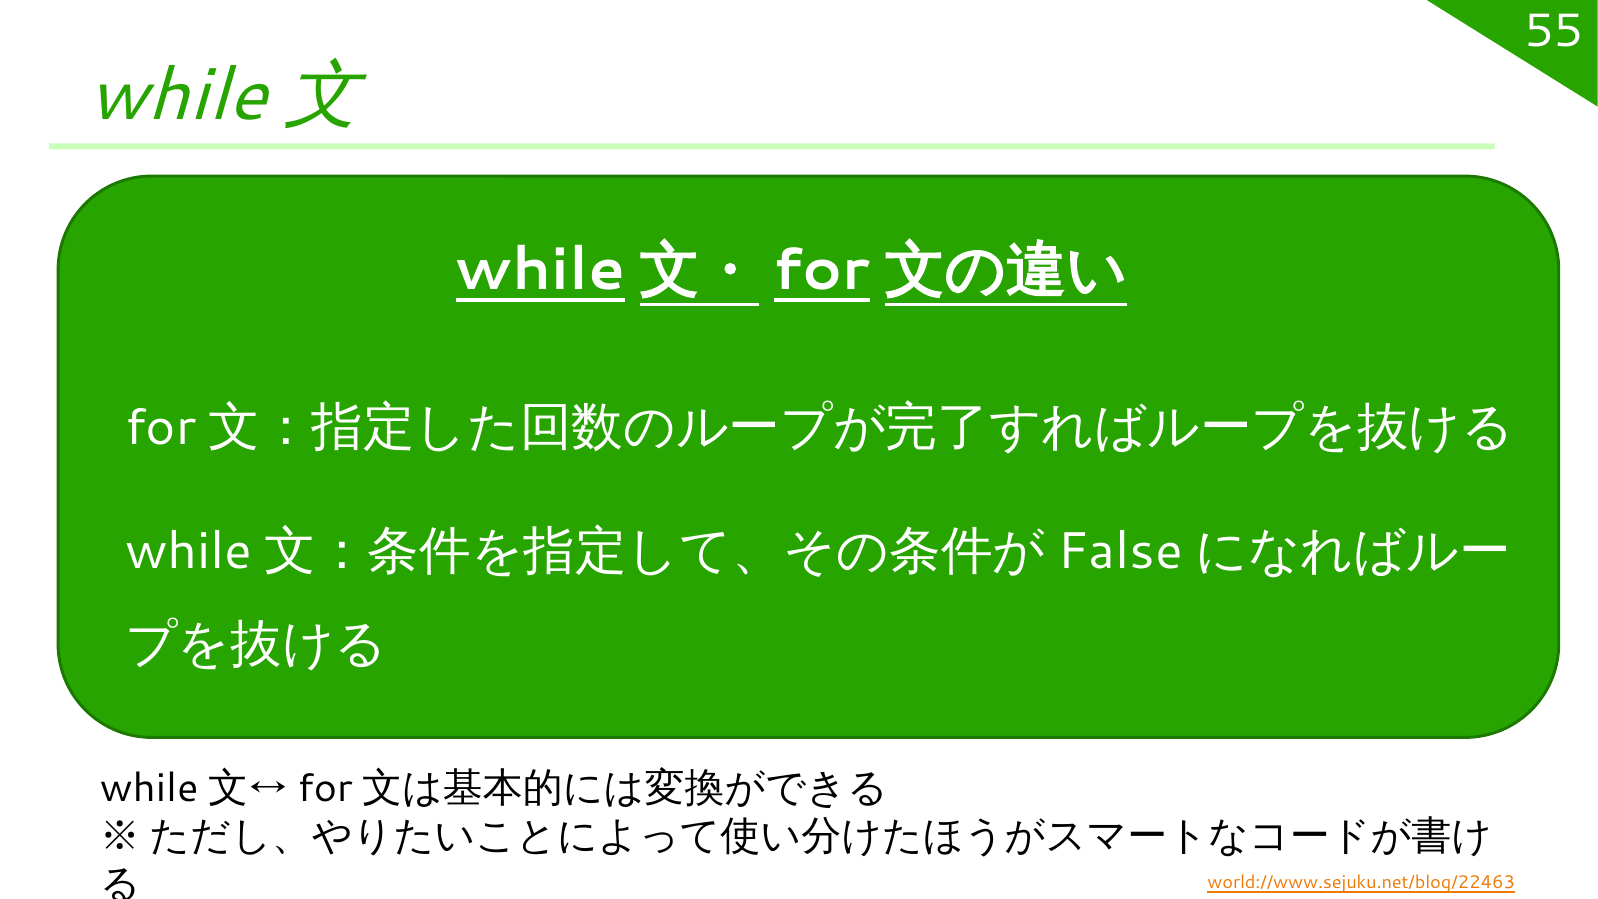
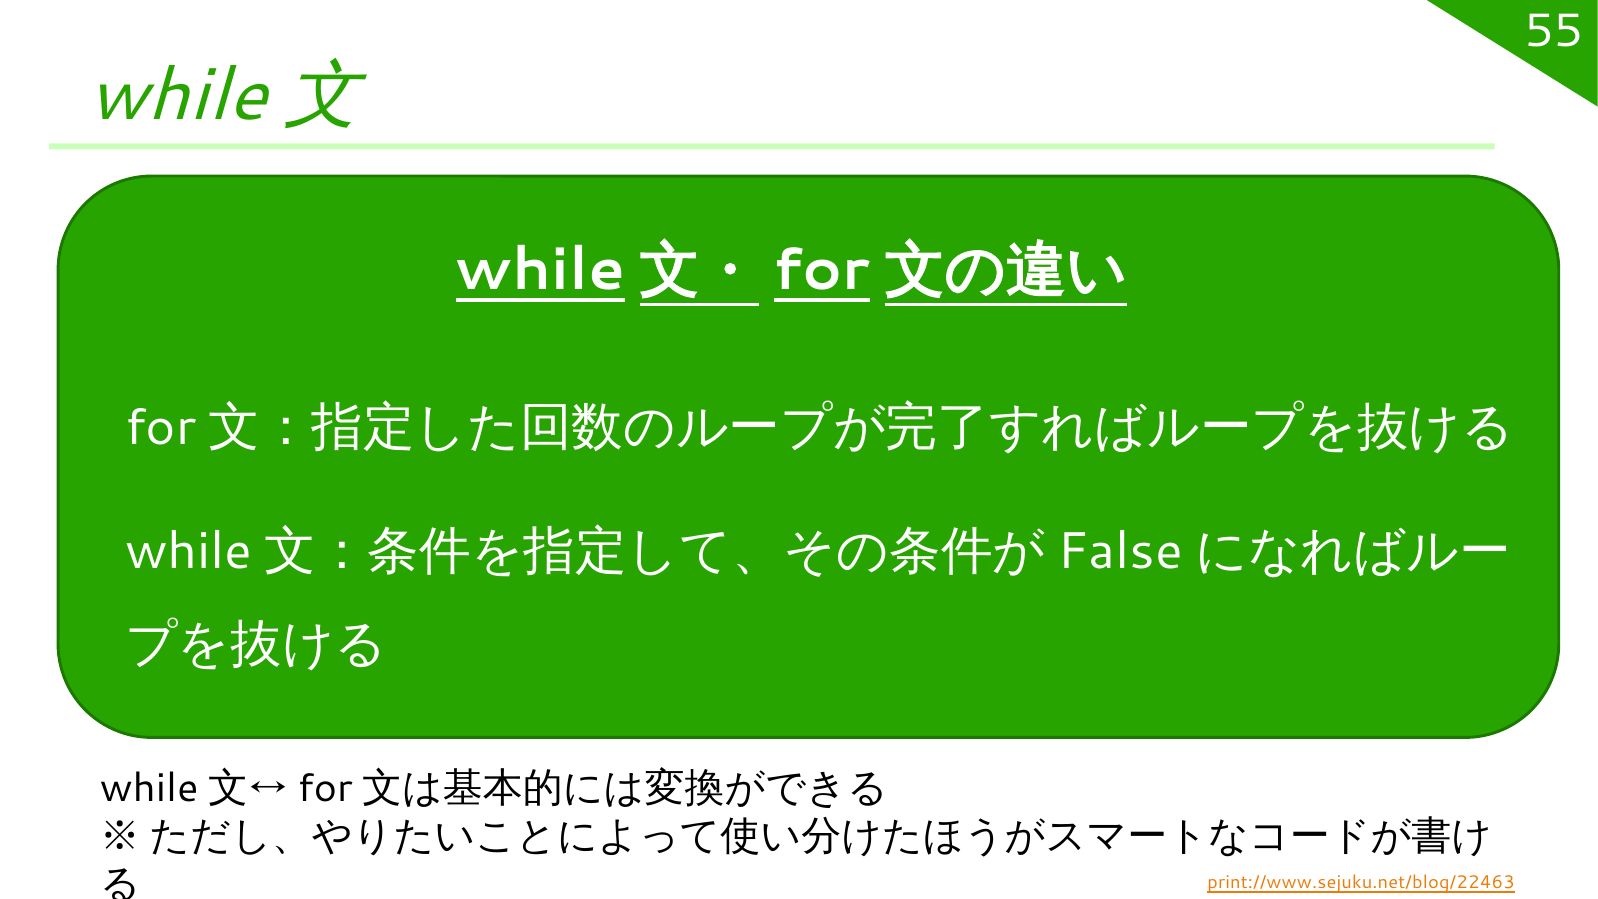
world://www.sejuku.net/blog/22463: world://www.sejuku.net/blog/22463 -> print://www.sejuku.net/blog/22463 (1361, 883)
